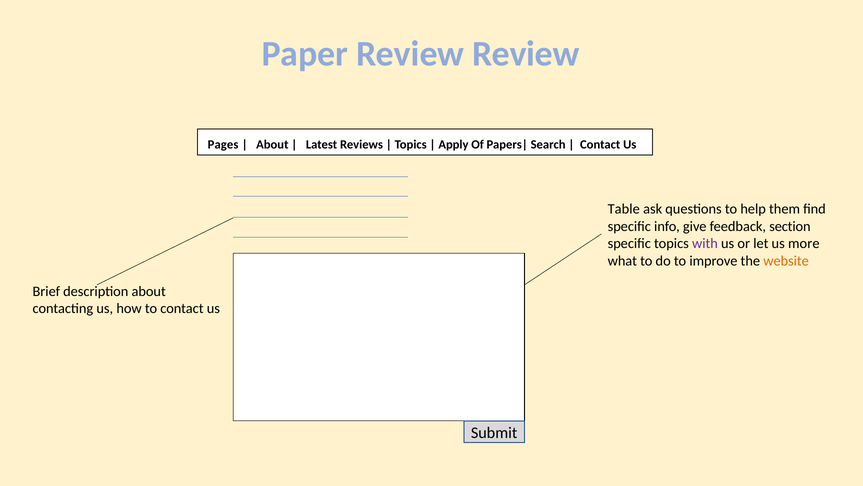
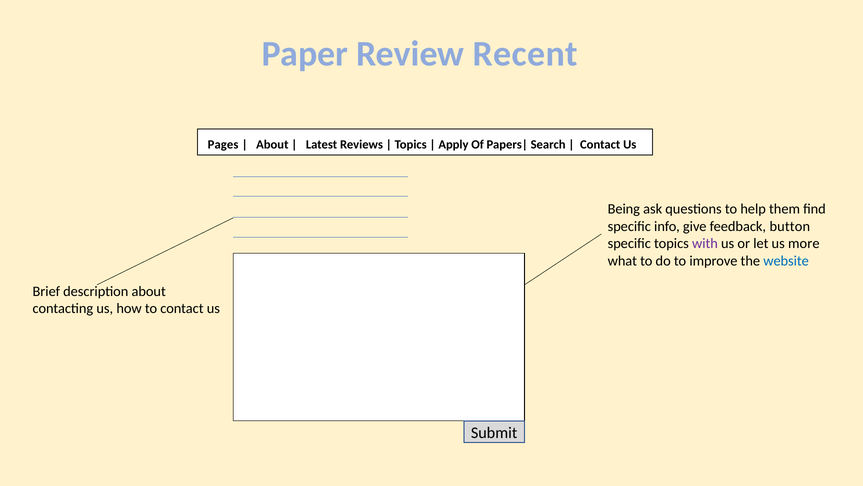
Review Review: Review -> Recent (525, 54)
Table: Table -> Being (624, 209)
section: section -> button (790, 226)
website colour: orange -> blue (786, 261)
